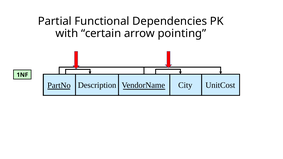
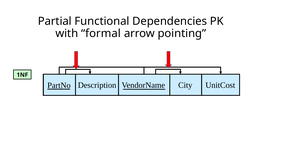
certain: certain -> formal (101, 33)
